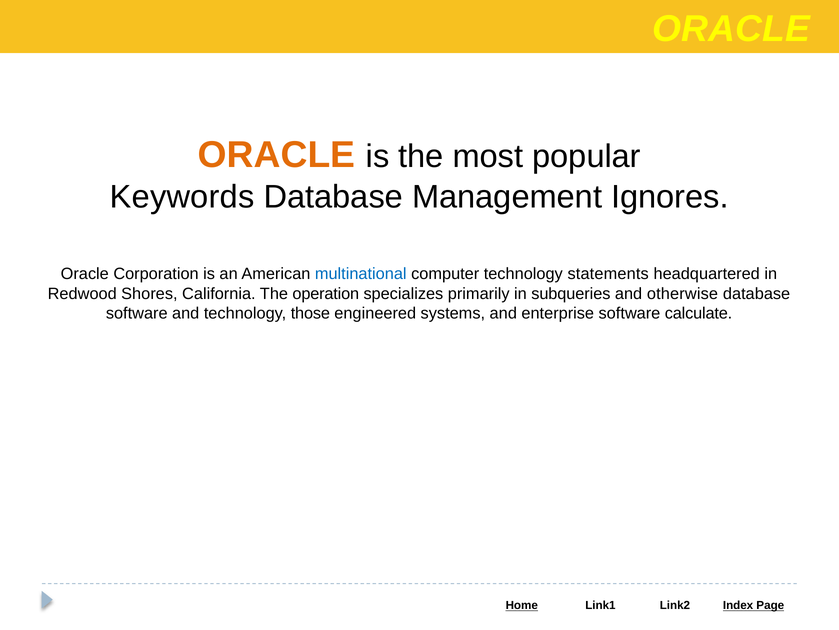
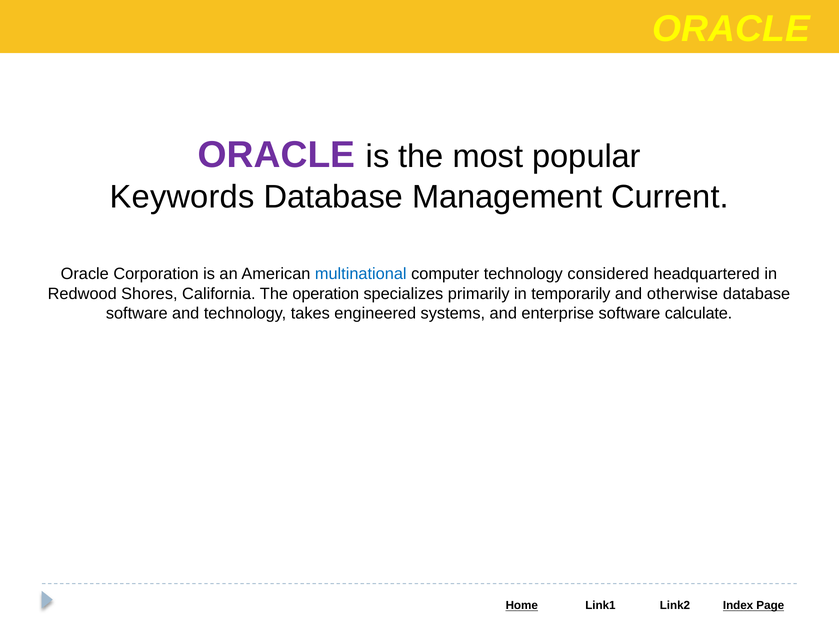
ORACLE colour: orange -> purple (277, 155)
Ignores: Ignores -> Current (670, 197)
statements: statements -> considered (608, 274)
subqueries: subqueries -> temporarily (571, 293)
those: those -> takes (310, 313)
